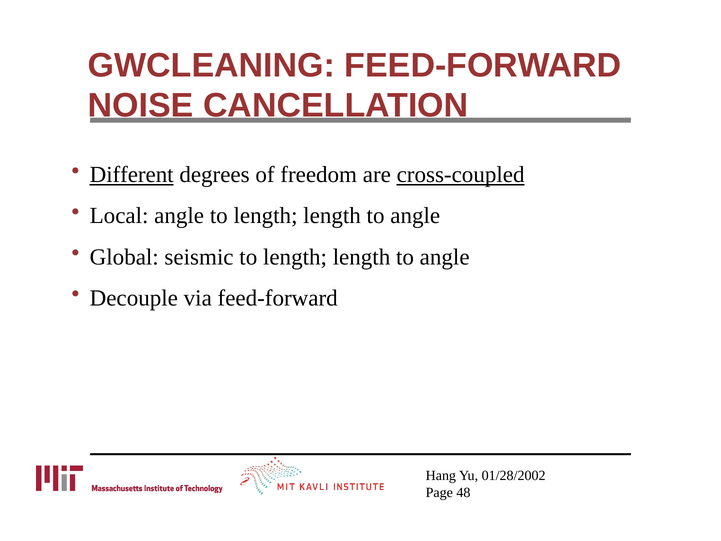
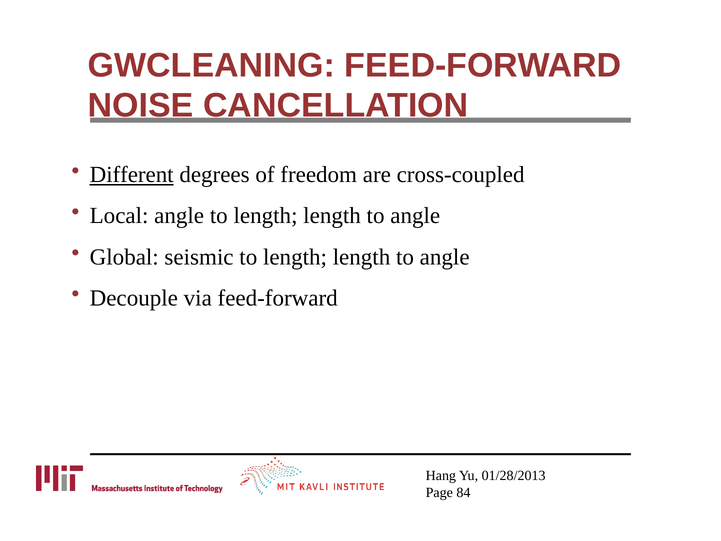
cross-coupled underline: present -> none (461, 175)
01/28/2002: 01/28/2002 -> 01/28/2013 (514, 476)
48: 48 -> 84 (463, 492)
